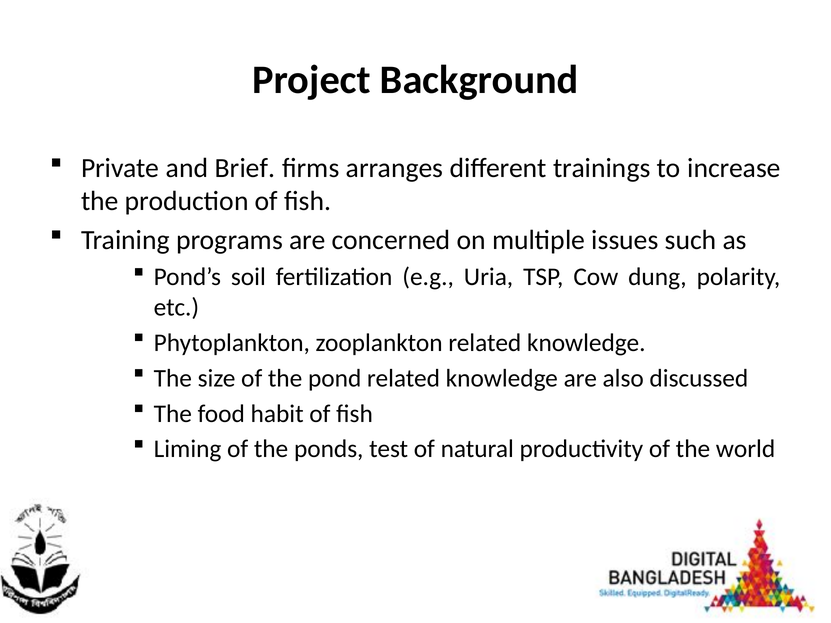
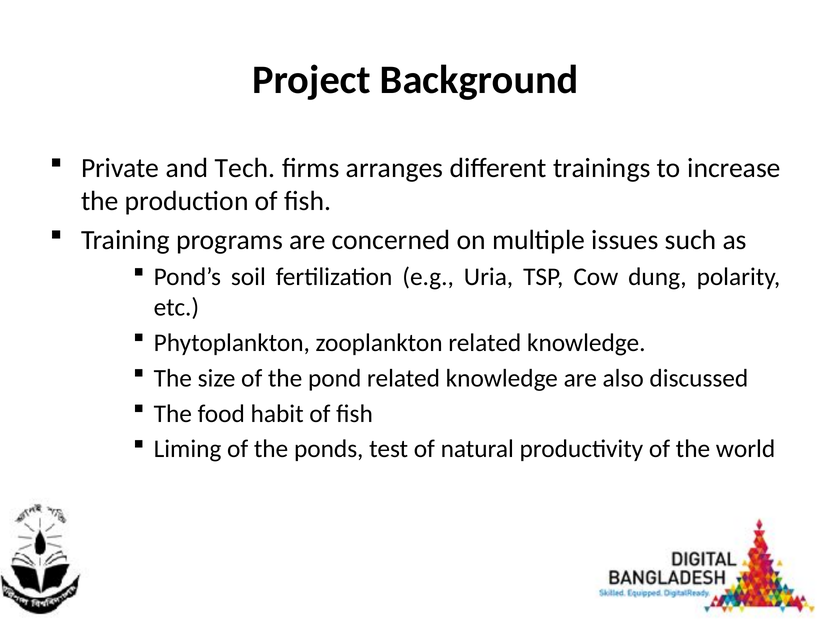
Brief: Brief -> Tech (245, 168)
